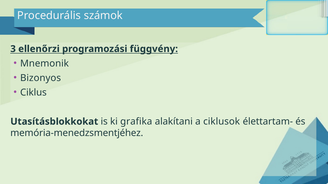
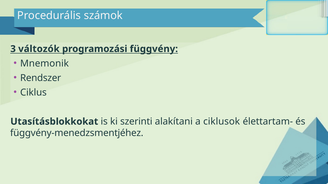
ellenőrzi: ellenőrzi -> változók (39, 49)
Bizonyos: Bizonyos -> Rendszer (41, 78)
grafika: grafika -> szerinti (136, 122)
memória-menedzsmentjéhez: memória-menedzsmentjéhez -> függvény-menedzsmentjéhez (77, 133)
